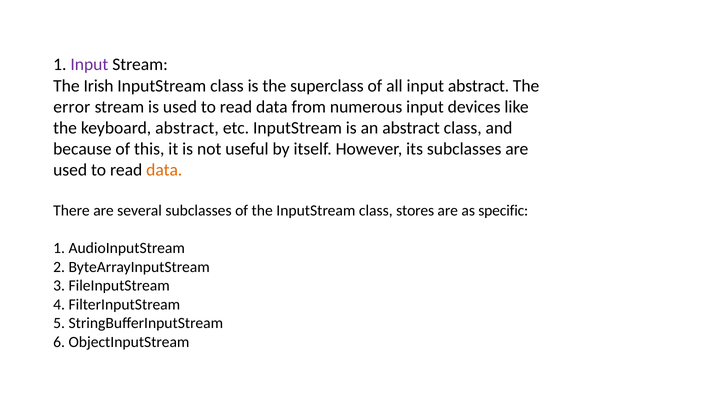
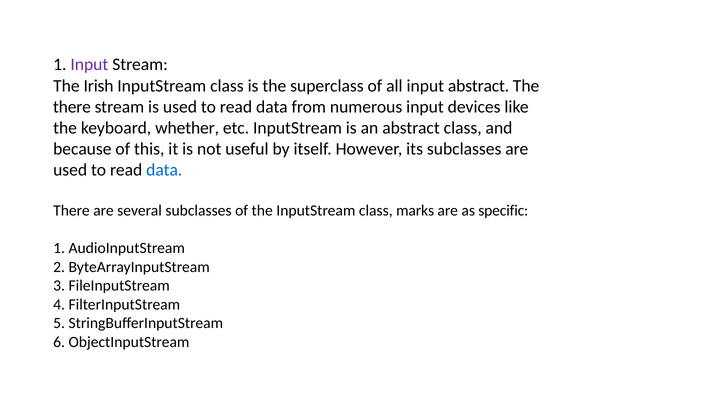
error: error -> there (72, 107)
keyboard abstract: abstract -> whether (187, 128)
data colour: orange -> blue (164, 170)
stores: stores -> marks (415, 211)
